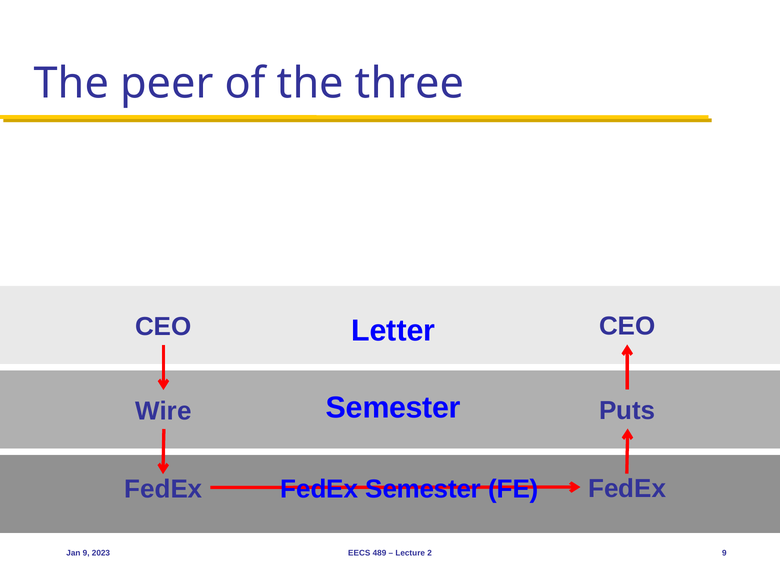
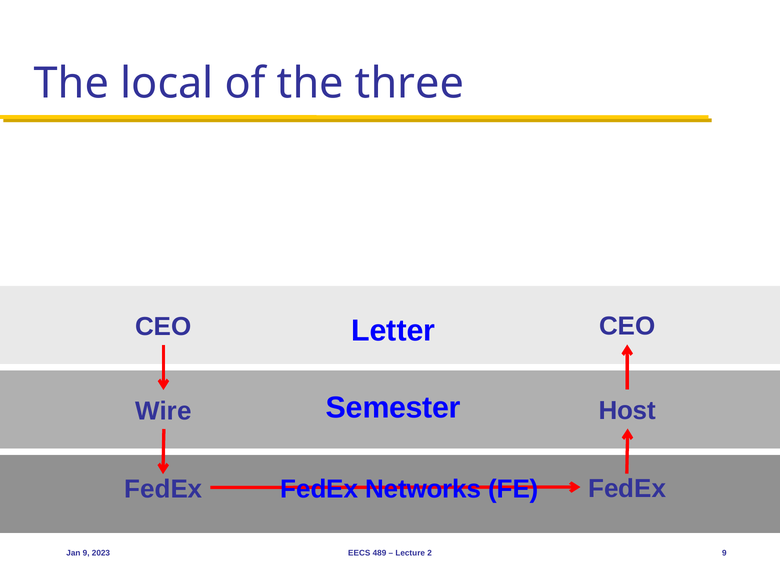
peer: peer -> local (167, 84)
Puts: Puts -> Host (627, 411)
FedEx Semester: Semester -> Networks (423, 489)
